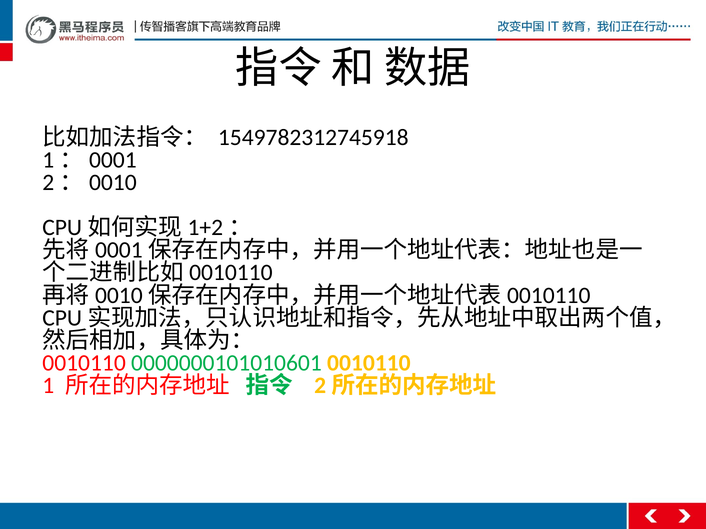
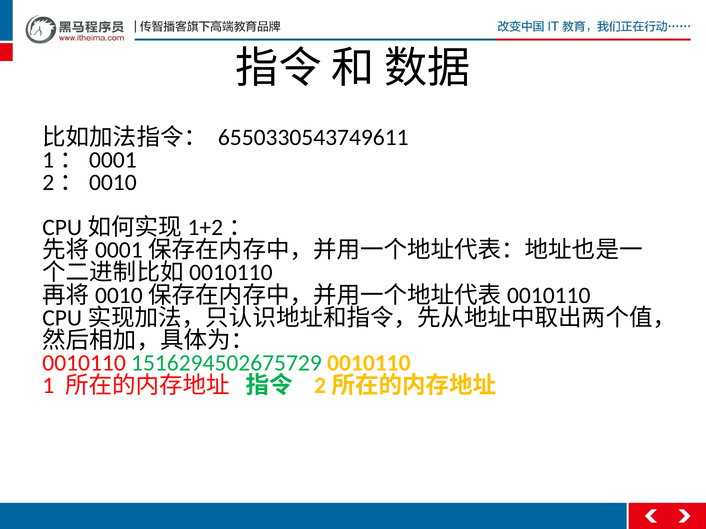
1549782312745918: 1549782312745918 -> 6550330543749611 (313, 137)
0000000101010601: 0000000101010601 -> 1516294502675729 (226, 363)
